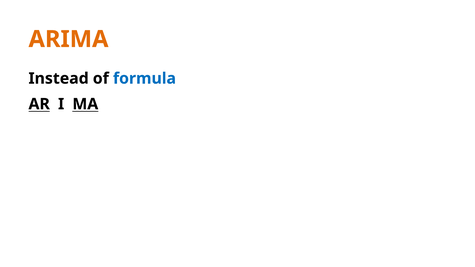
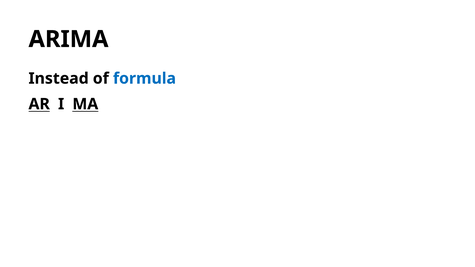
ARIMA colour: orange -> black (68, 39)
